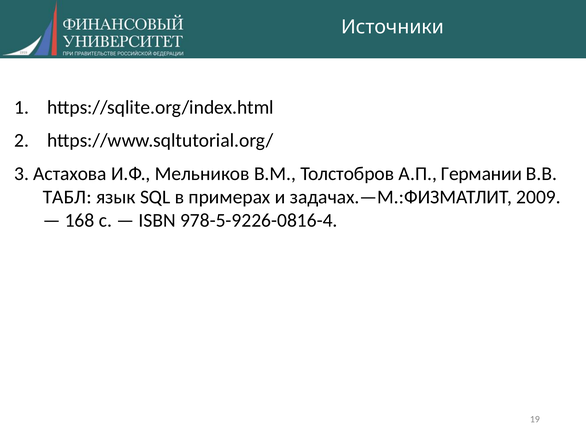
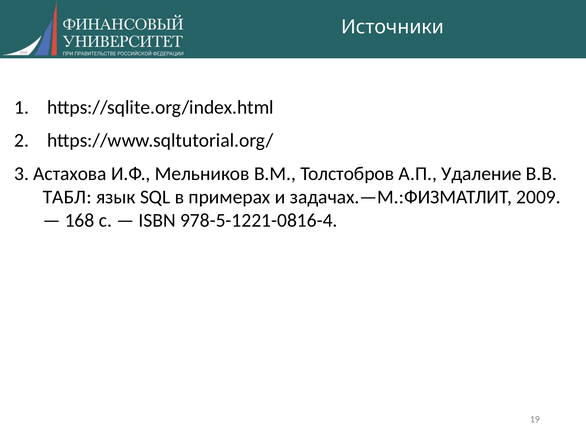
Германии: Германии -> Удаление (481, 174)
978-5-9226-0816-4: 978-5-9226-0816-4 -> 978-5-1221-0816-4 (259, 221)
